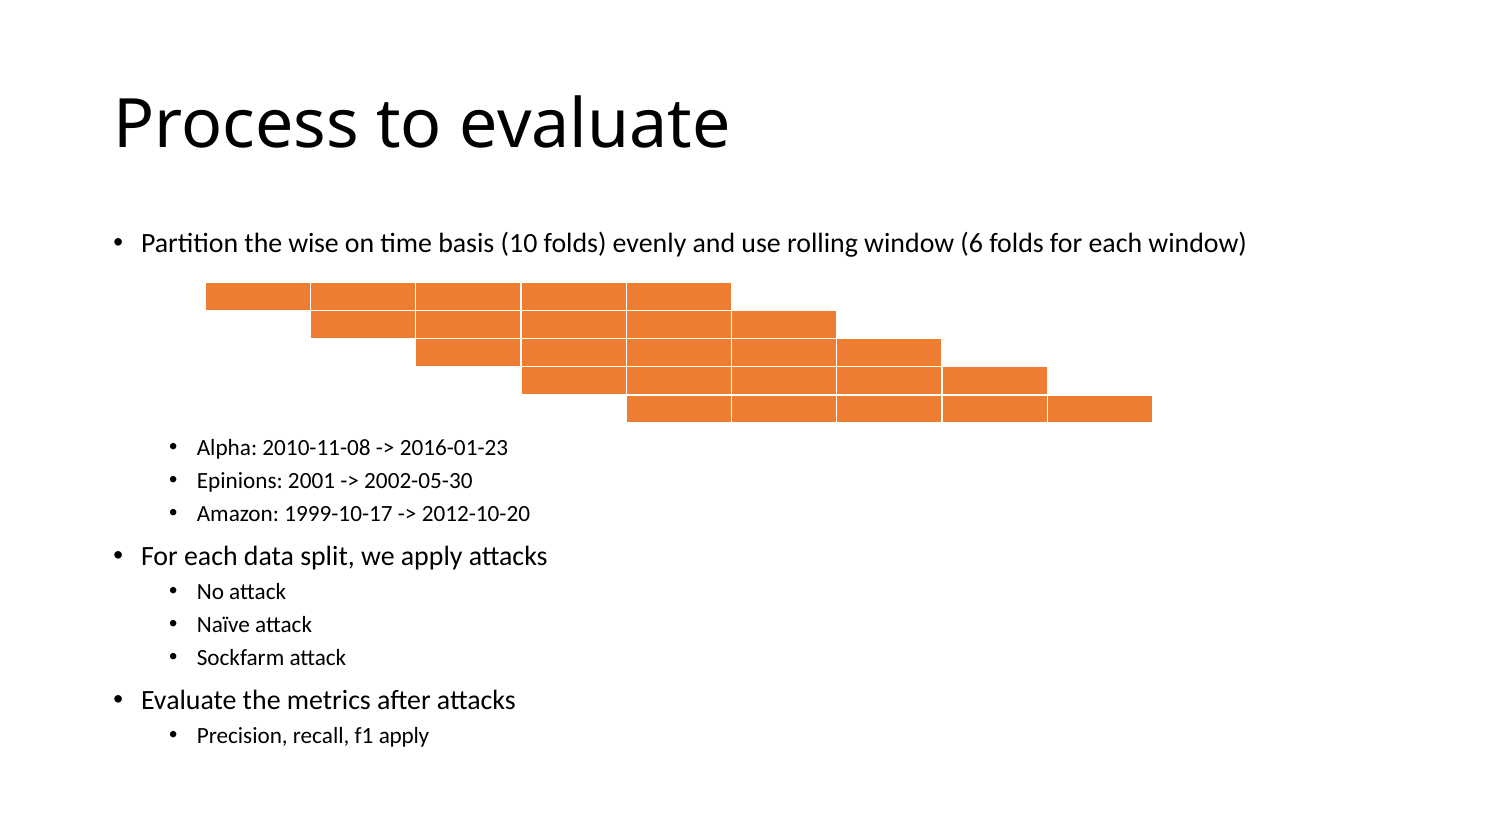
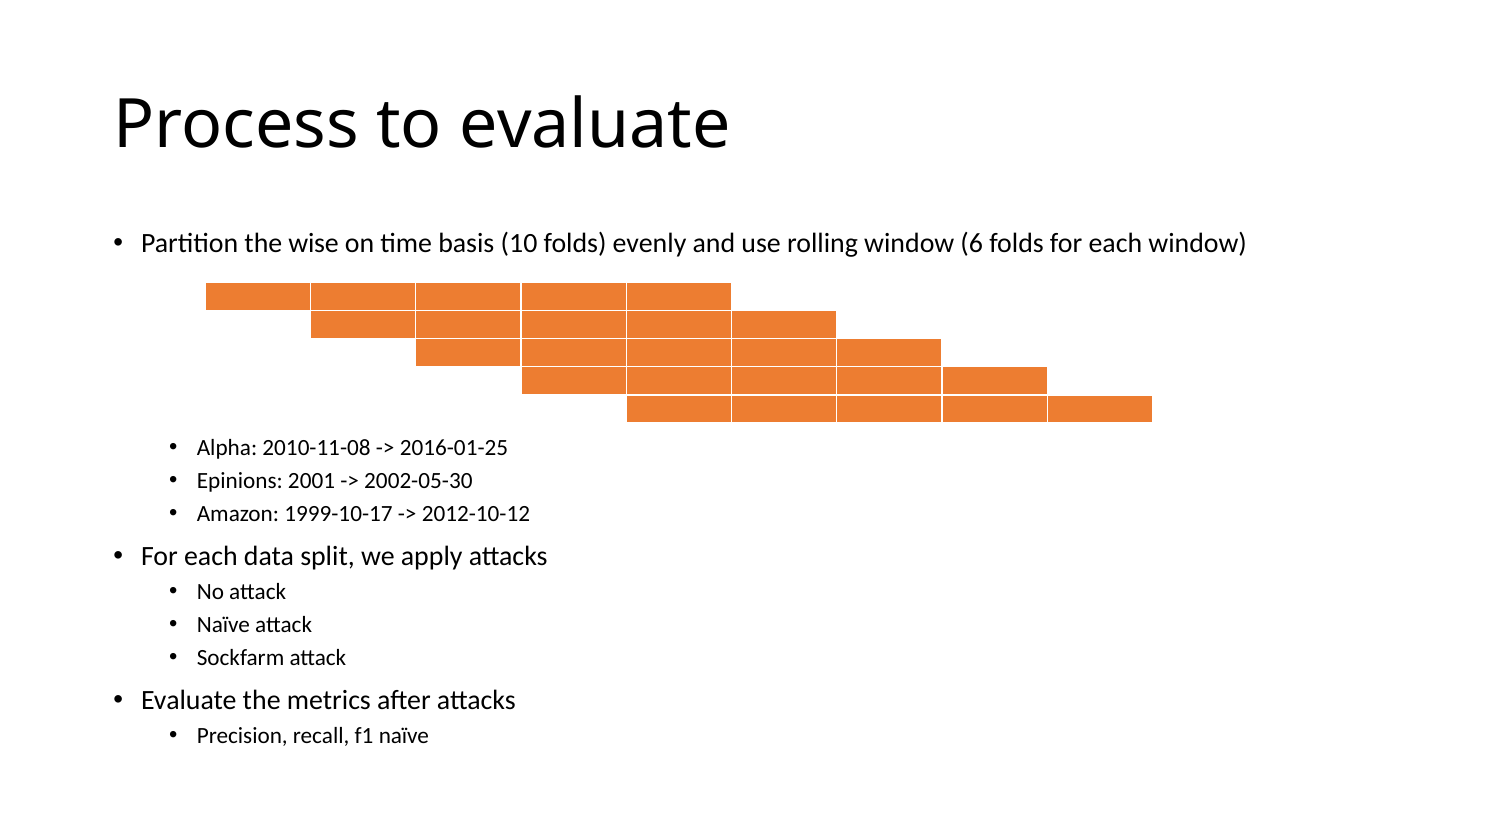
2016-01-23: 2016-01-23 -> 2016-01-25 (454, 448)
2012-10-20: 2012-10-20 -> 2012-10-12 (476, 513)
f1 apply: apply -> naïve (404, 736)
